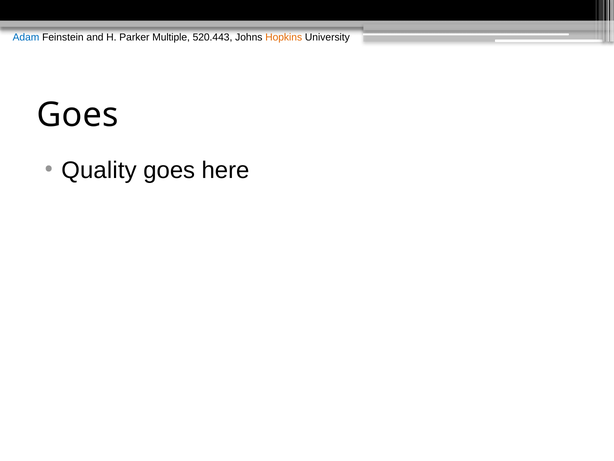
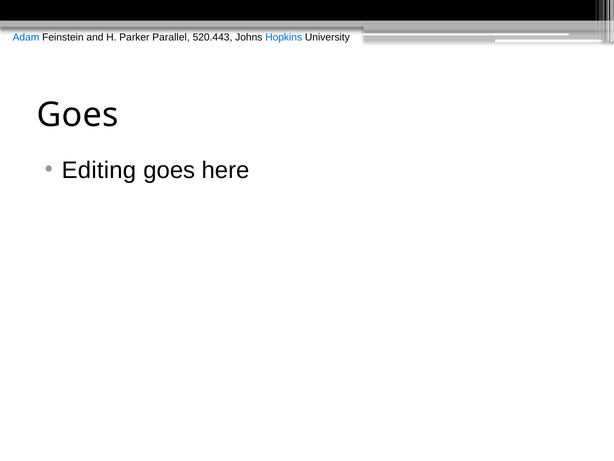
Multiple: Multiple -> Parallel (171, 37)
Hopkins colour: orange -> blue (284, 37)
Quality: Quality -> Editing (99, 170)
